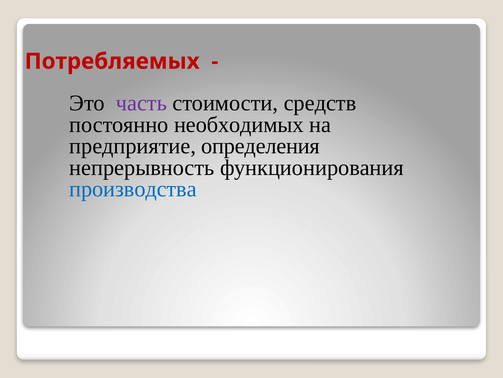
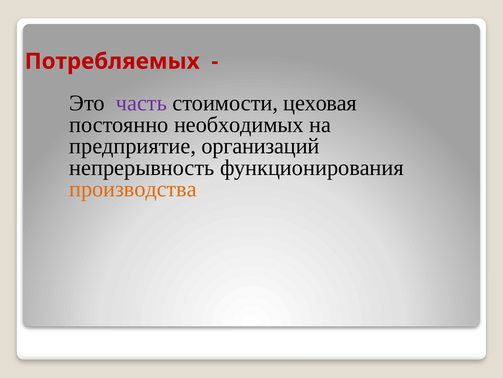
средств: средств -> цеховая (320, 103)
определения: определения -> организаций (261, 146)
производства colour: blue -> orange (133, 189)
